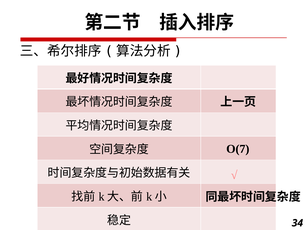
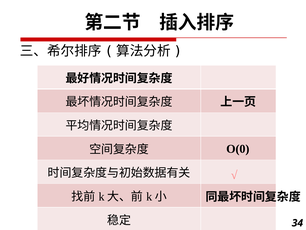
O(7: O(7 -> O(0 (238, 149)
